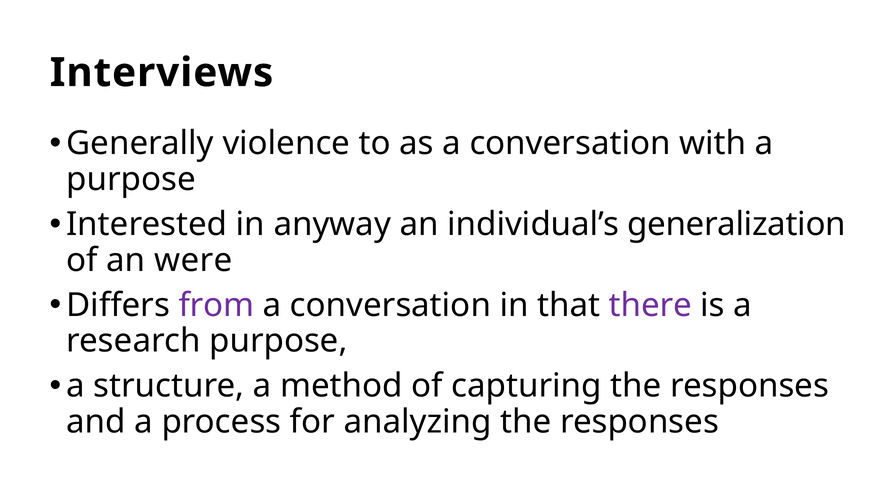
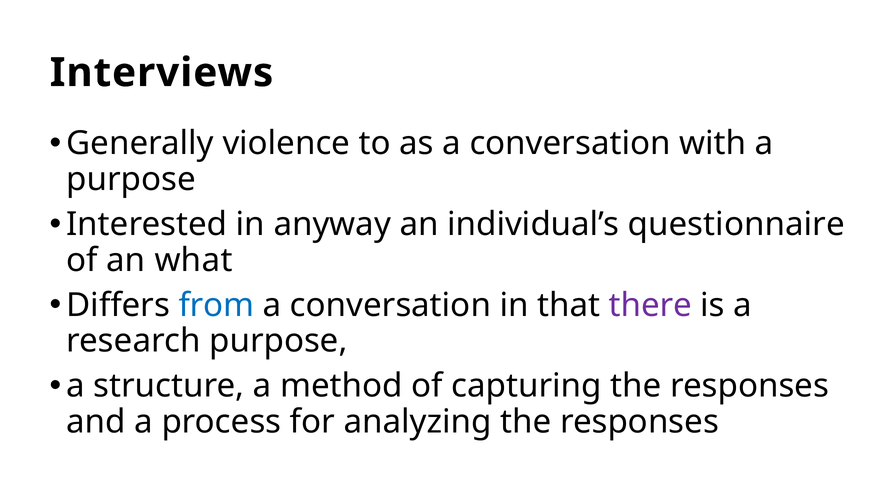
generalization: generalization -> questionnaire (736, 224)
were: were -> what (194, 260)
from colour: purple -> blue (216, 305)
